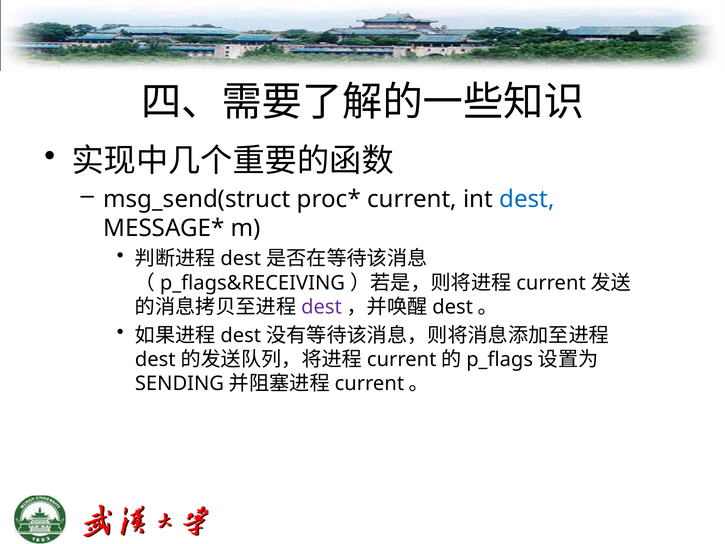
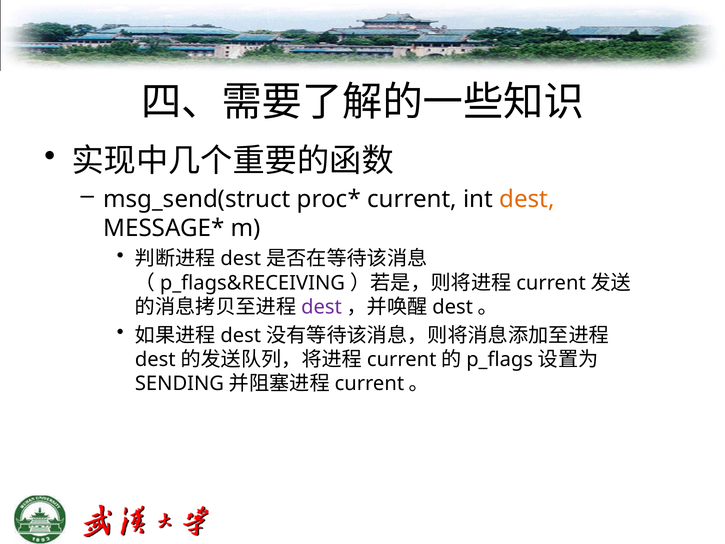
dest colour: blue -> orange (527, 199)
